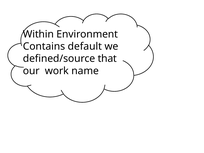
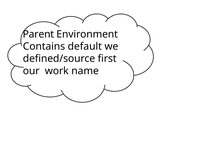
Within: Within -> Parent (38, 34)
that: that -> first (107, 59)
